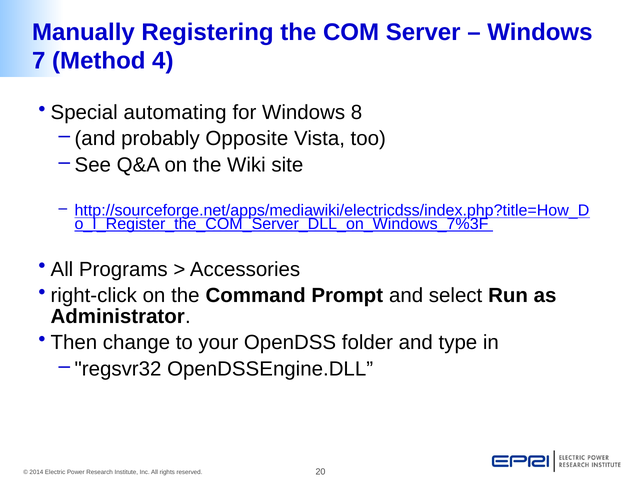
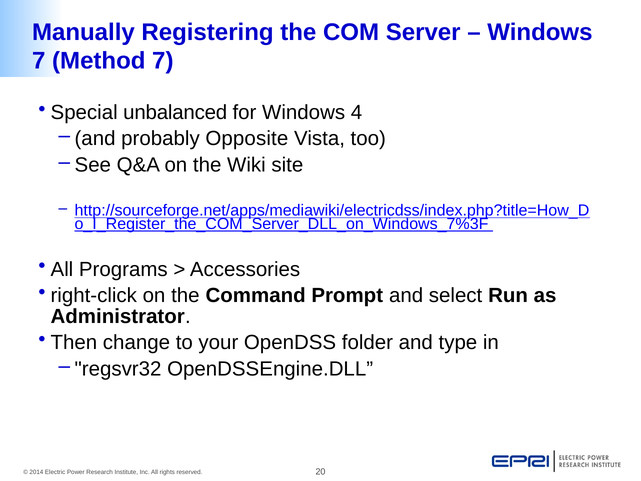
Method 4: 4 -> 7 (163, 61)
automating: automating -> unbalanced (175, 112)
8: 8 -> 4 (357, 112)
